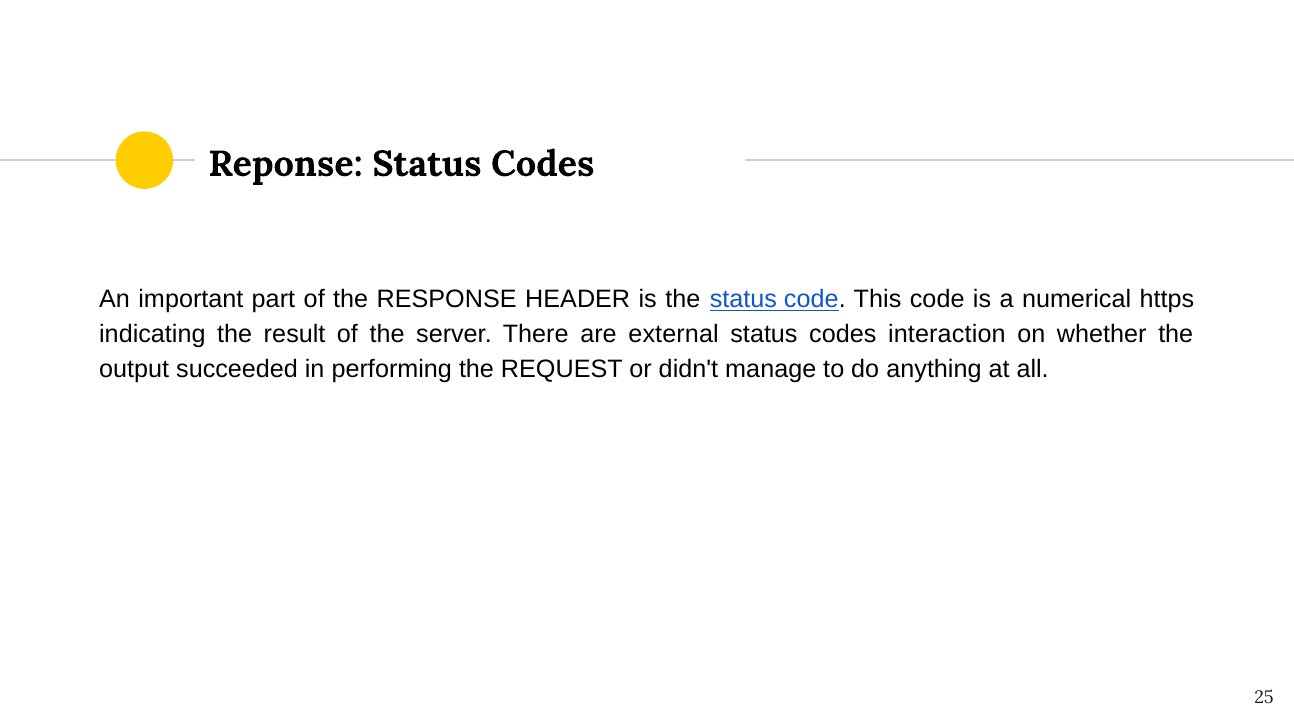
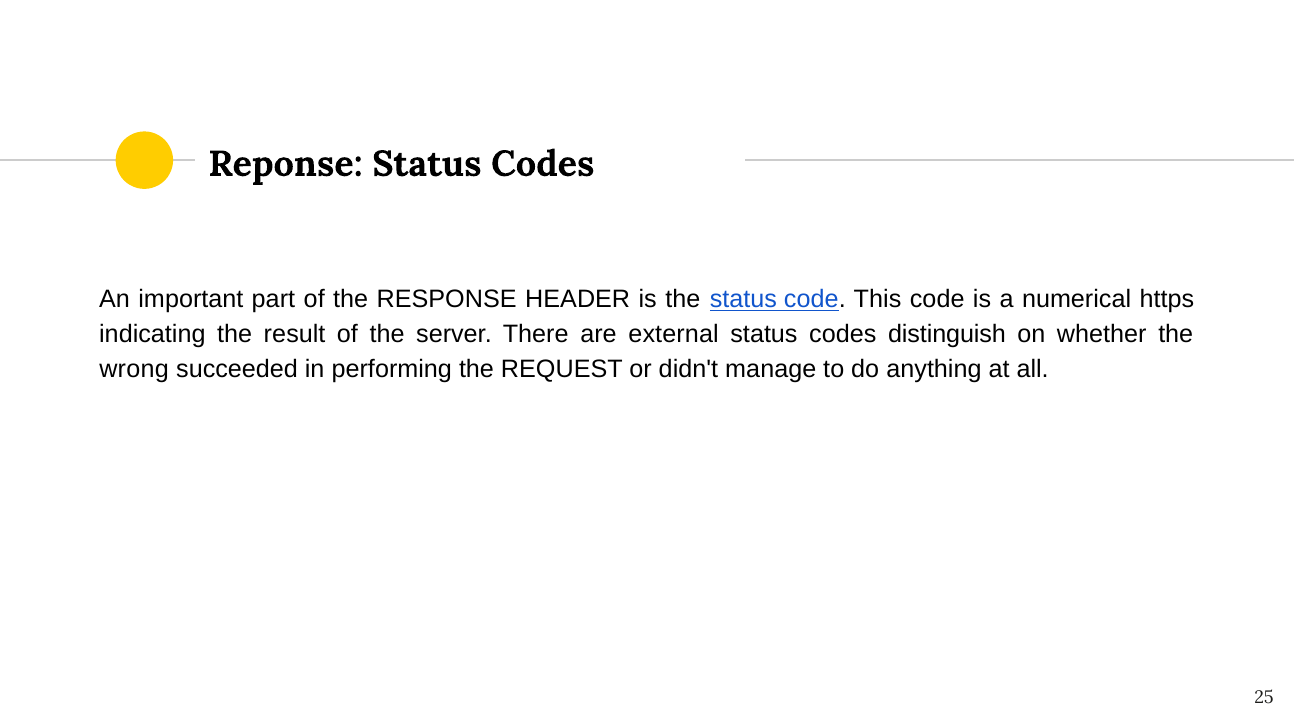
interaction: interaction -> distinguish (947, 334)
output: output -> wrong (134, 369)
